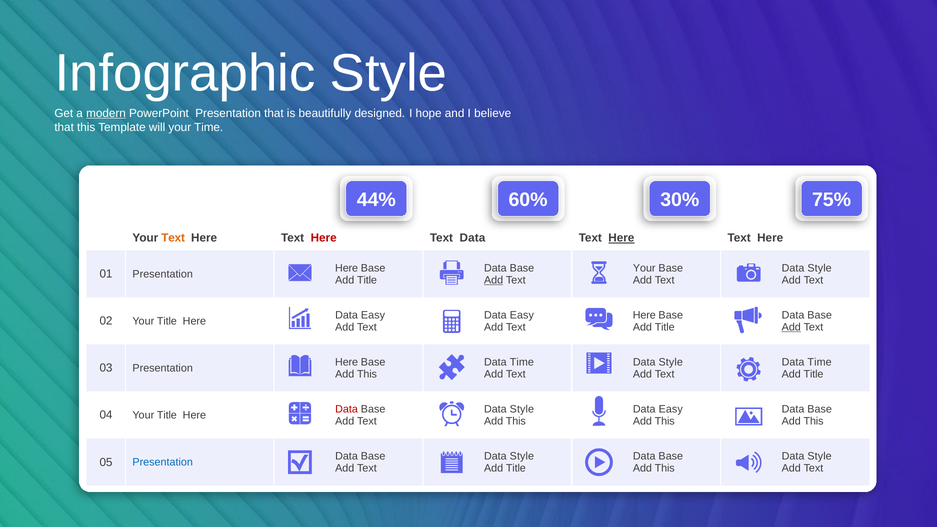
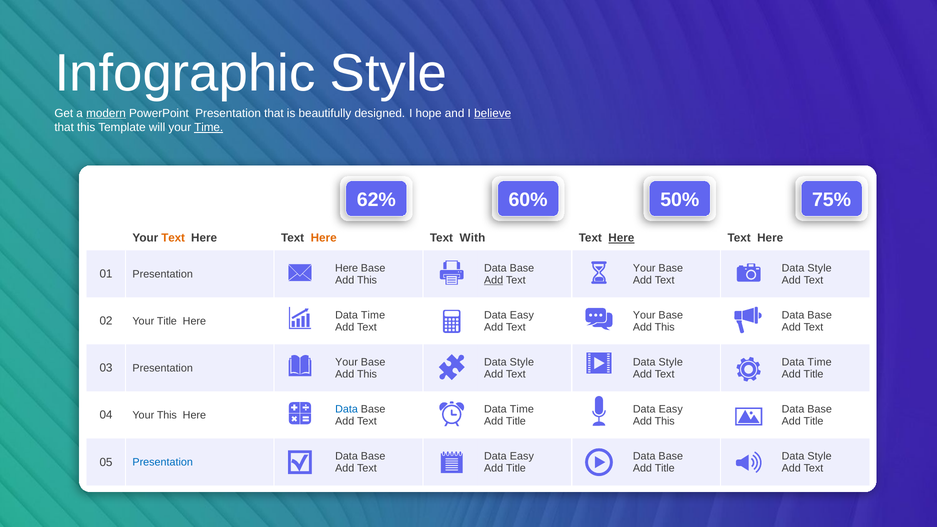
believe underline: none -> present (493, 113)
Time underline: none -> present (209, 127)
44%: 44% -> 62% (376, 200)
30%: 30% -> 50% (680, 200)
Here colour: red -> orange (324, 238)
Data: Data -> With (472, 238)
Title: Title -> This (367, 280)
Easy: Easy -> Time (373, 315)
Here: Here -> Your (644, 315)
Title: Title -> This (665, 327)
Add underline: present -> none (791, 327)
Here: Here -> Your (347, 362)
Time: Time -> Style (522, 362)
Data colour: red -> blue (347, 409)
Style: Style -> Time (522, 409)
04 Your Title: Title -> This (167, 415)
This: This -> Title (516, 421)
This: This -> Title (814, 421)
Style: Style -> Easy (522, 456)
This: This -> Title (665, 468)
